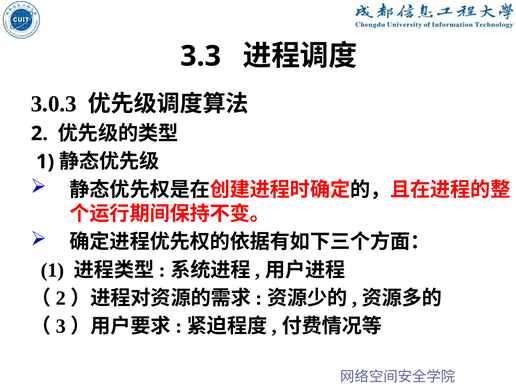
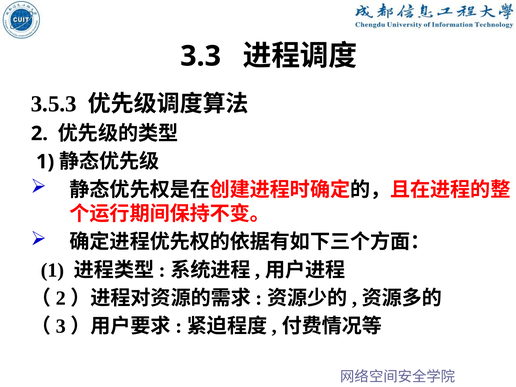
3.0.3: 3.0.3 -> 3.5.3 (54, 104)
